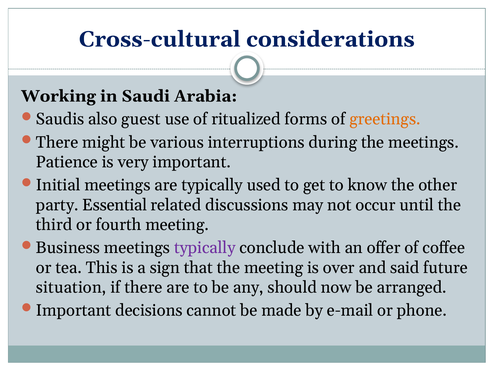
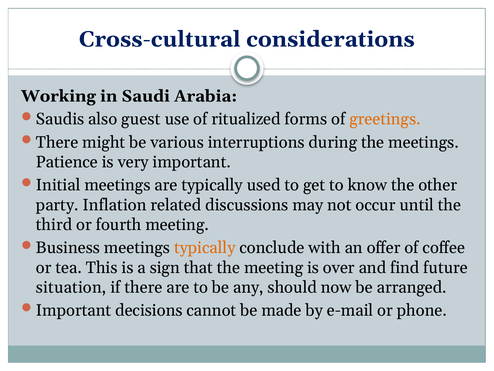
Essential: Essential -> Inflation (115, 205)
typically colour: purple -> orange (205, 247)
said: said -> find (405, 267)
